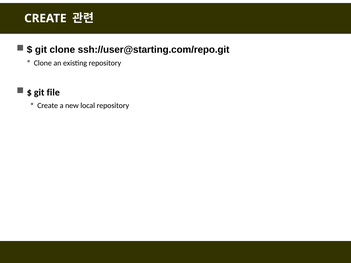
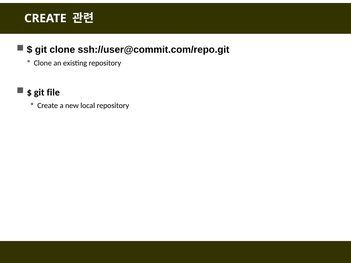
ssh://user@starting.com/repo.git: ssh://user@starting.com/repo.git -> ssh://user@commit.com/repo.git (154, 50)
